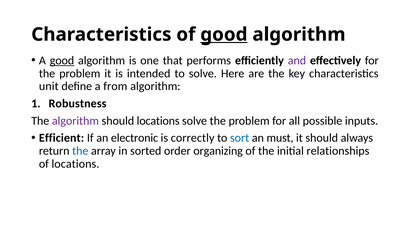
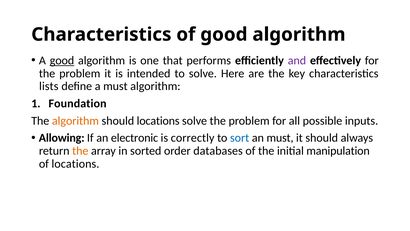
good underline: present -> none (224, 34)
unit: unit -> lists (49, 86)
a from: from -> must (115, 86)
Robustness: Robustness -> Foundation (78, 103)
algorithm colour: purple -> orange (75, 121)
Efficient: Efficient -> Allowing (62, 138)
the colour: blue -> orange (80, 151)
organizing: organizing -> databases (218, 151)
relationships: relationships -> manipulation (338, 151)
